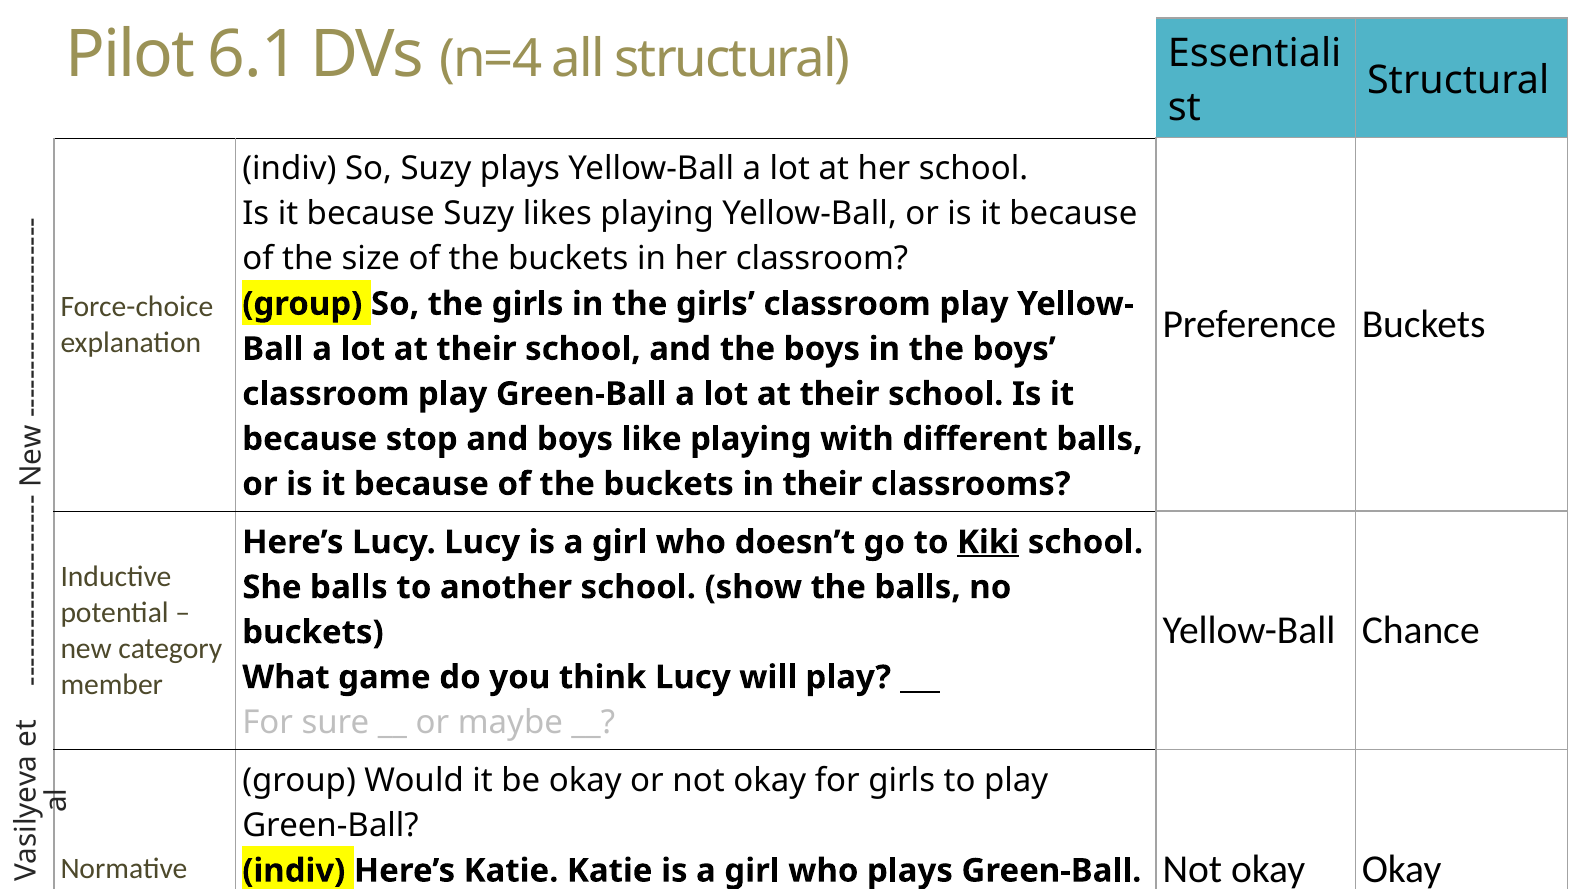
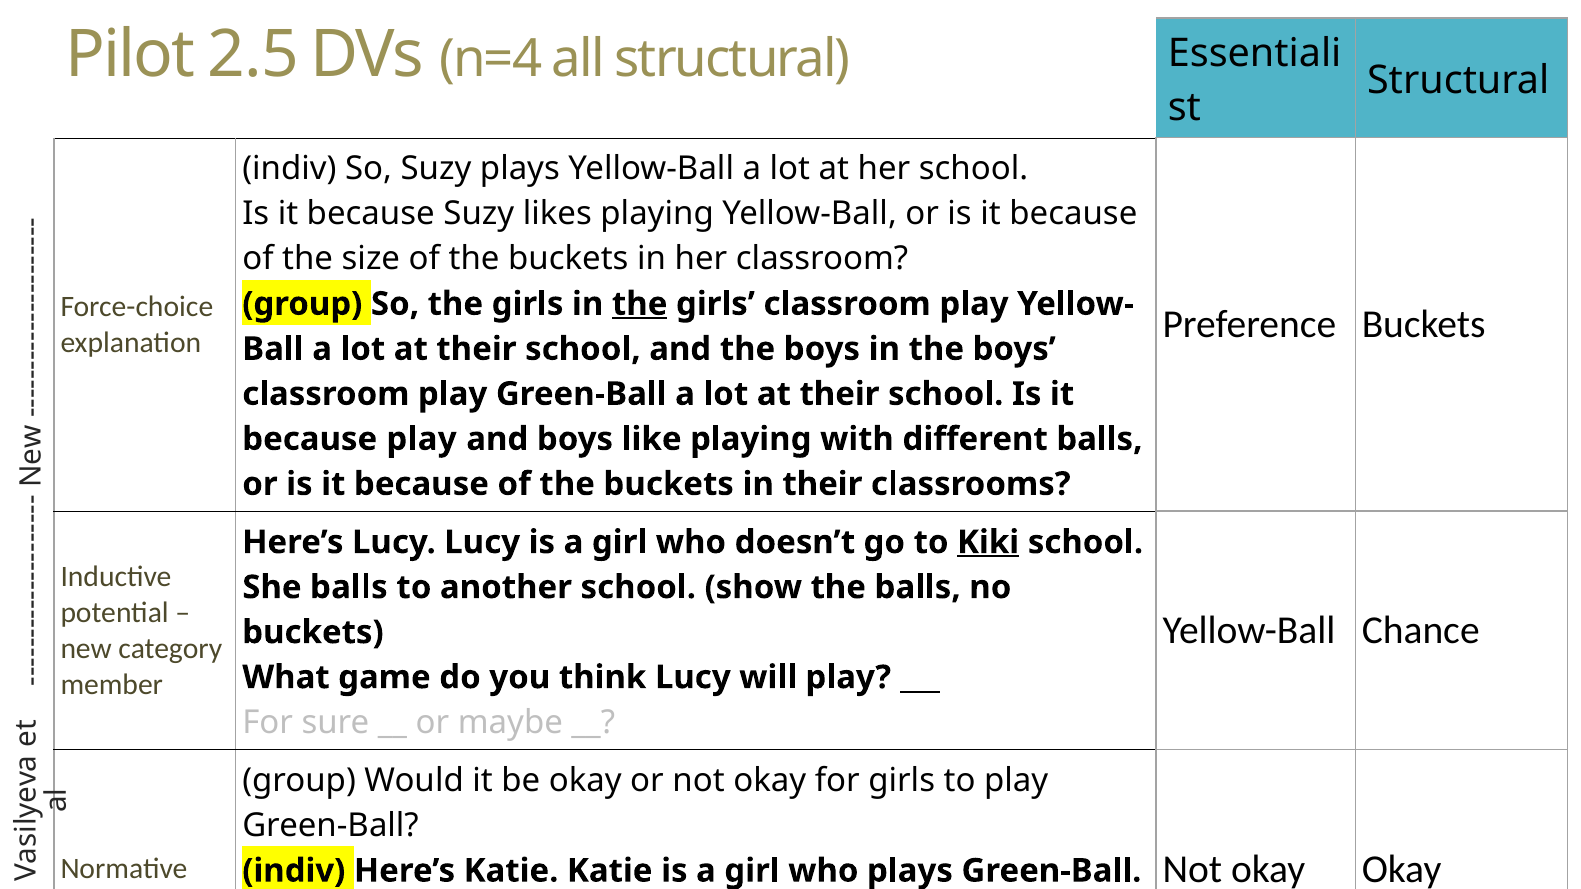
6.1: 6.1 -> 2.5 (253, 55)
the underline: none -> present (640, 304)
because stop: stop -> play (422, 439)
